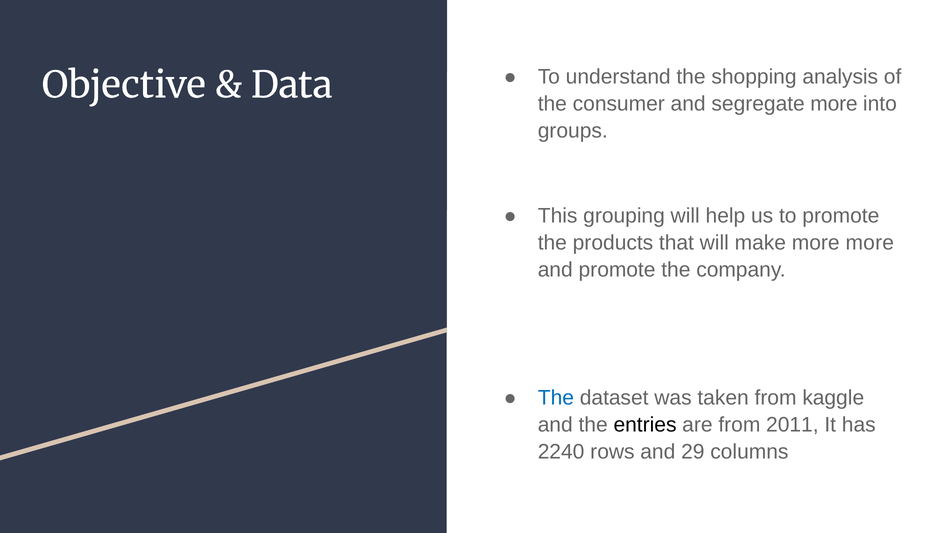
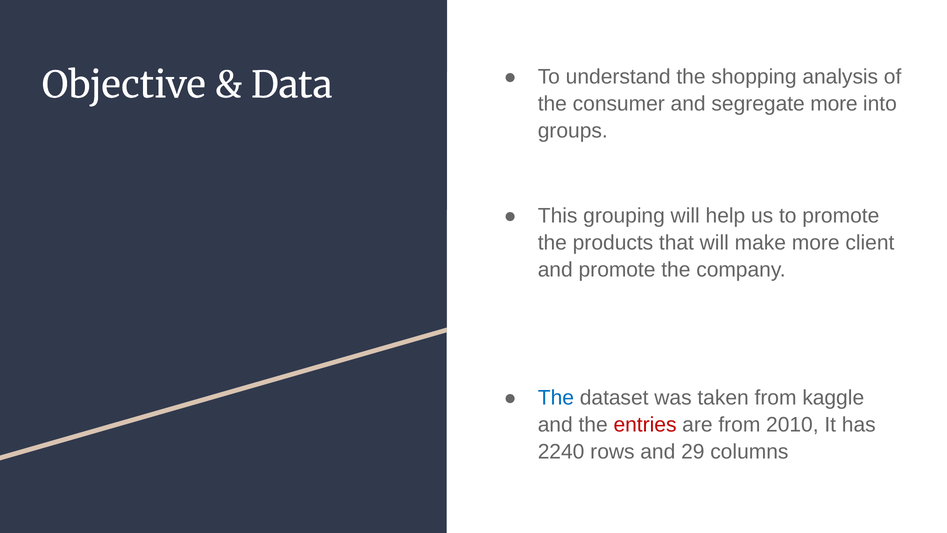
more more: more -> client (870, 243)
entries colour: black -> red (645, 425)
2011: 2011 -> 2010 (792, 425)
